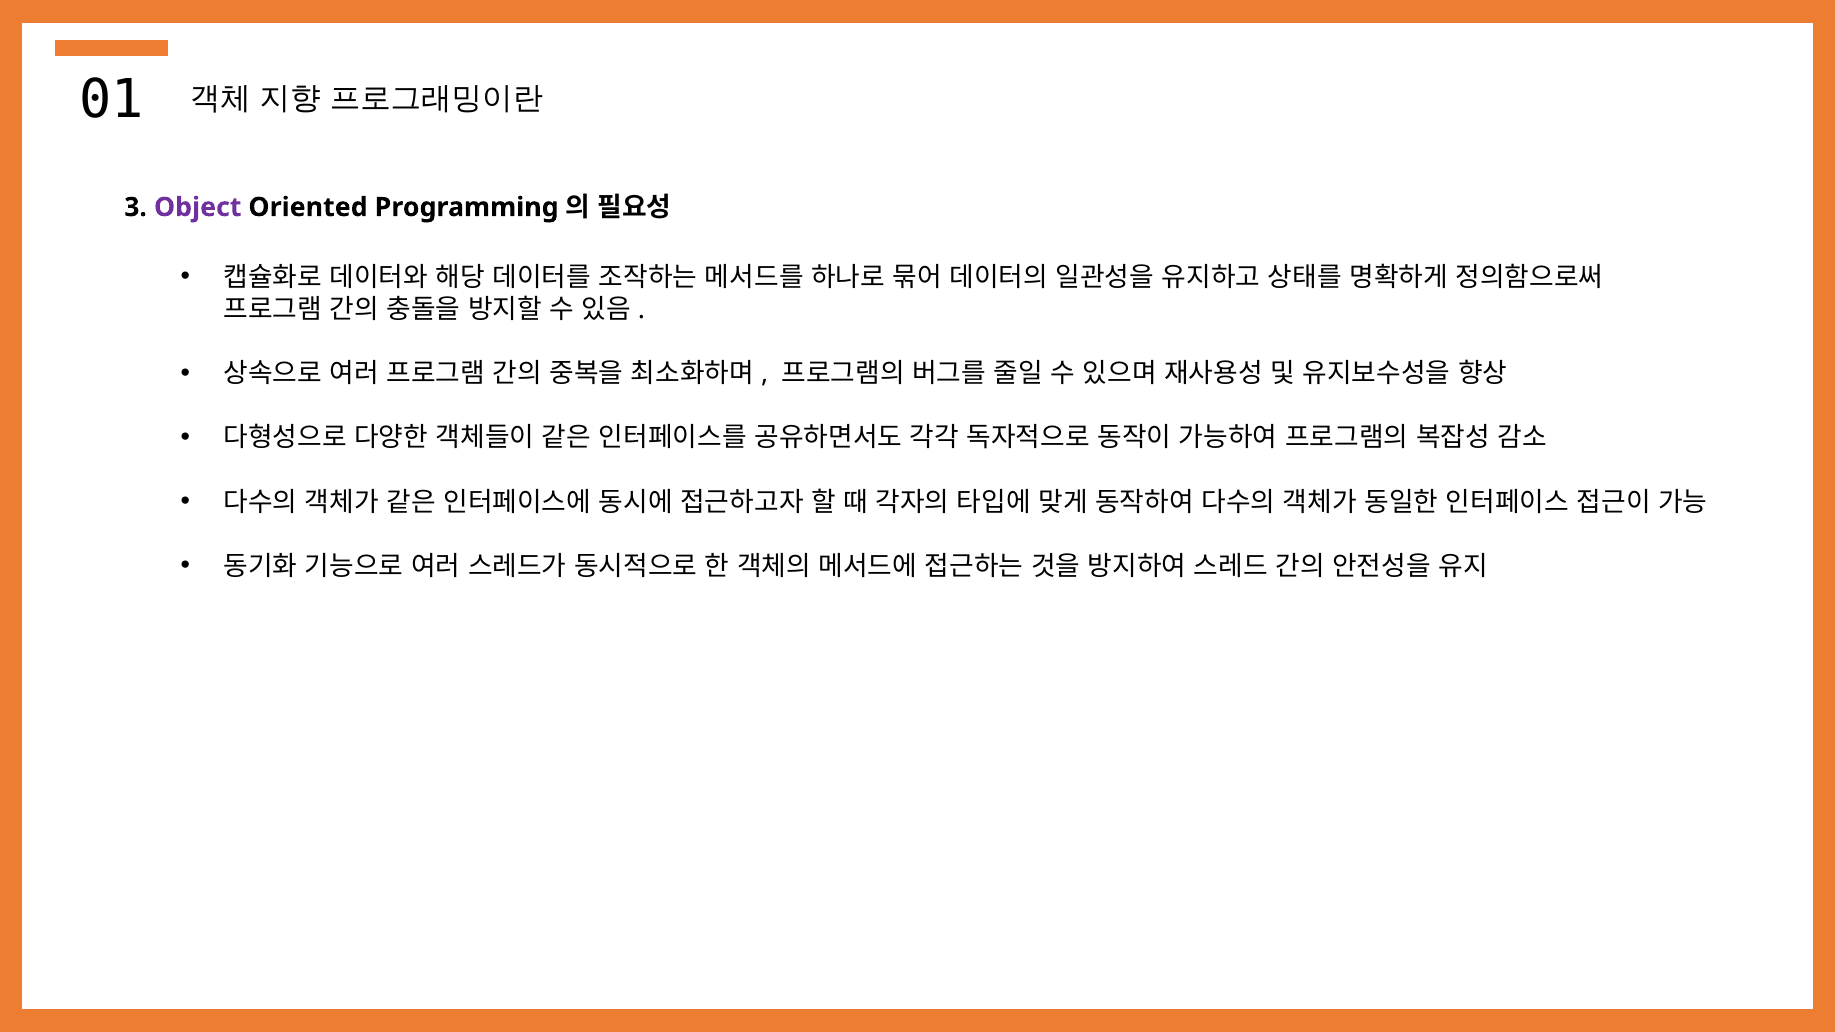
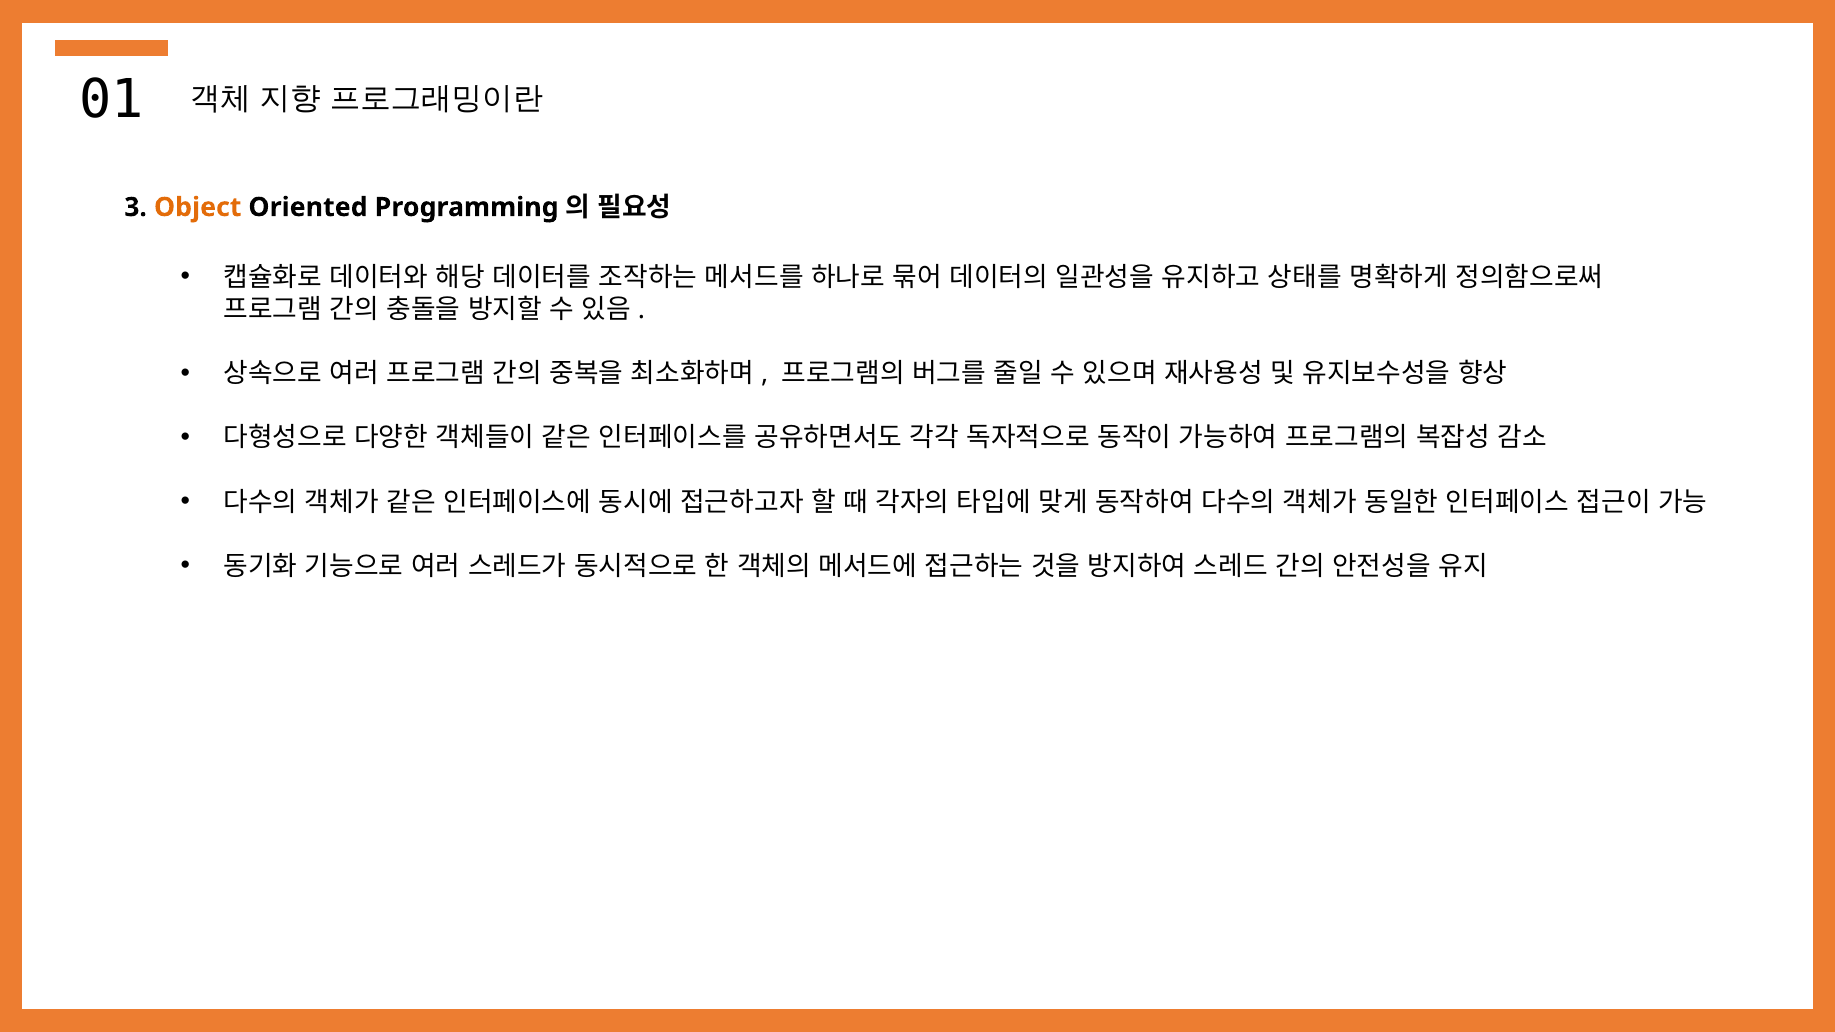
Object colour: purple -> orange (198, 207)
